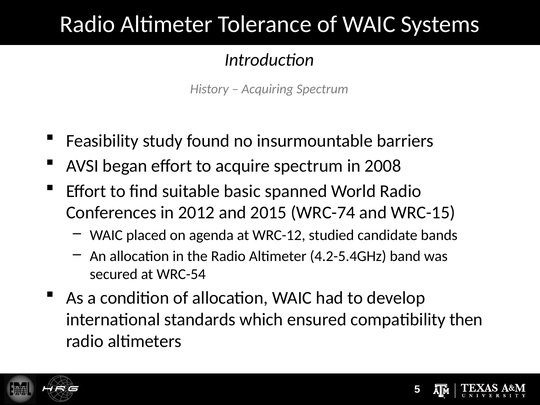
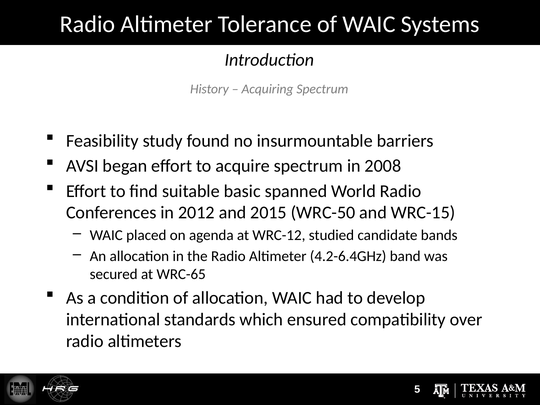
WRC-74: WRC-74 -> WRC-50 (323, 213)
4.2-5.4GHz: 4.2-5.4GHz -> 4.2-6.4GHz (348, 256)
WRC-54: WRC-54 -> WRC-65 (181, 274)
then: then -> over (466, 320)
